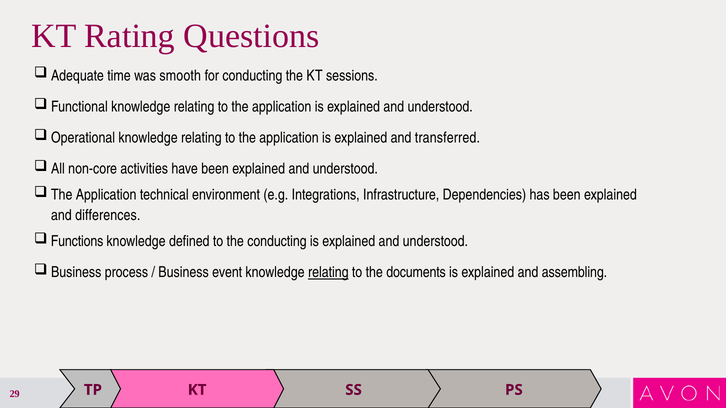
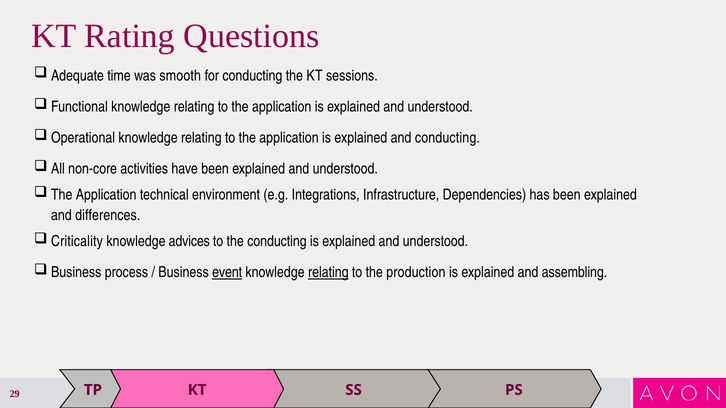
and transferred: transferred -> conducting (447, 138)
Functions: Functions -> Criticality (77, 242)
defined: defined -> advices (189, 242)
event underline: none -> present (227, 273)
documents: documents -> production (416, 273)
